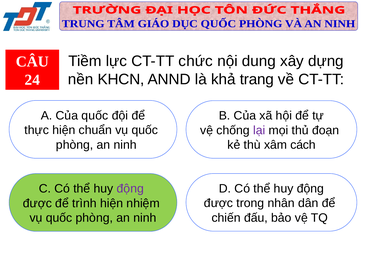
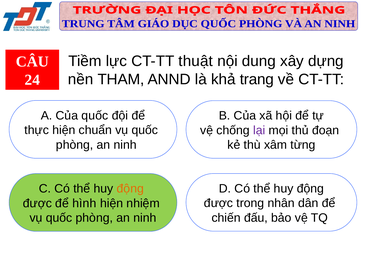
chức: chức -> thuật (196, 61)
KHCN: KHCN -> THAM (121, 80)
cách: cách -> từng (303, 145)
động colour: purple -> orange (130, 189)
trình: trình -> hình (84, 204)
